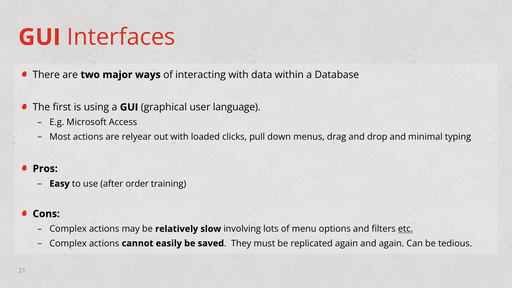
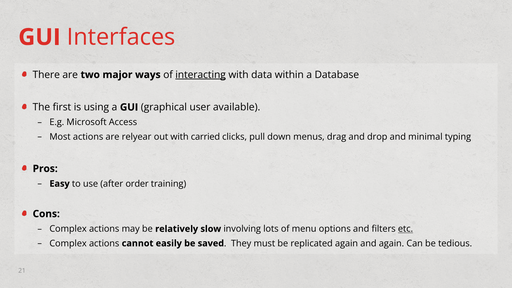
interacting underline: none -> present (201, 75)
language: language -> available (237, 107)
loaded: loaded -> carried (205, 137)
